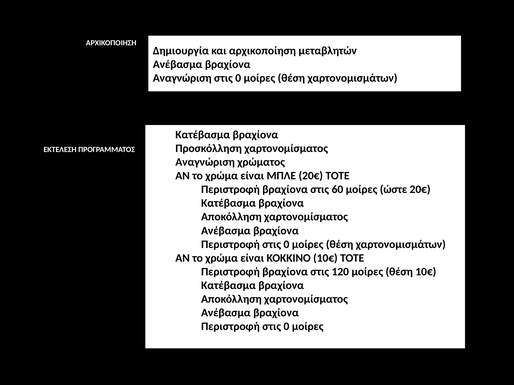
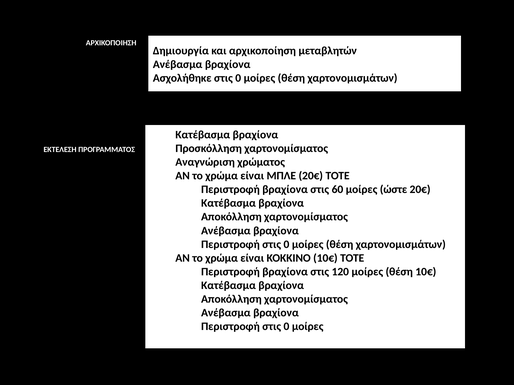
Αναγνώριση: Αναγνώριση -> Ασχολήθηκε (182, 78)
